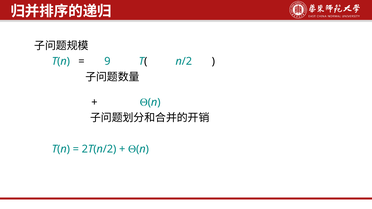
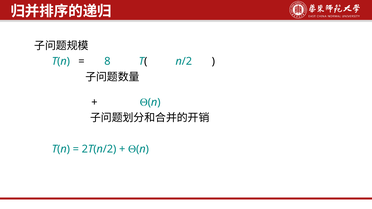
9: 9 -> 8 (107, 61)
